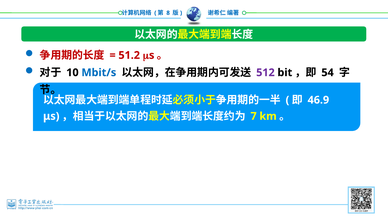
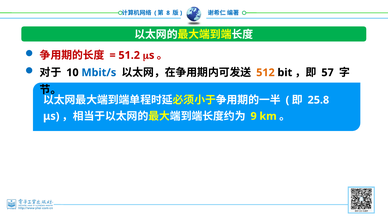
512 colour: purple -> orange (265, 72)
54: 54 -> 57 (328, 72)
46.9: 46.9 -> 25.8 (318, 100)
7: 7 -> 9 (254, 116)
